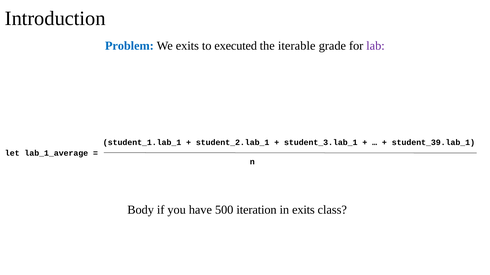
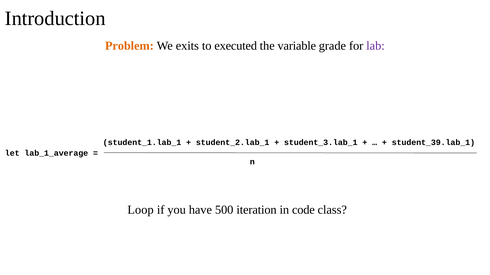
Problem colour: blue -> orange (129, 46)
iterable: iterable -> variable (297, 46)
Body: Body -> Loop (141, 210)
in exits: exits -> code (303, 210)
